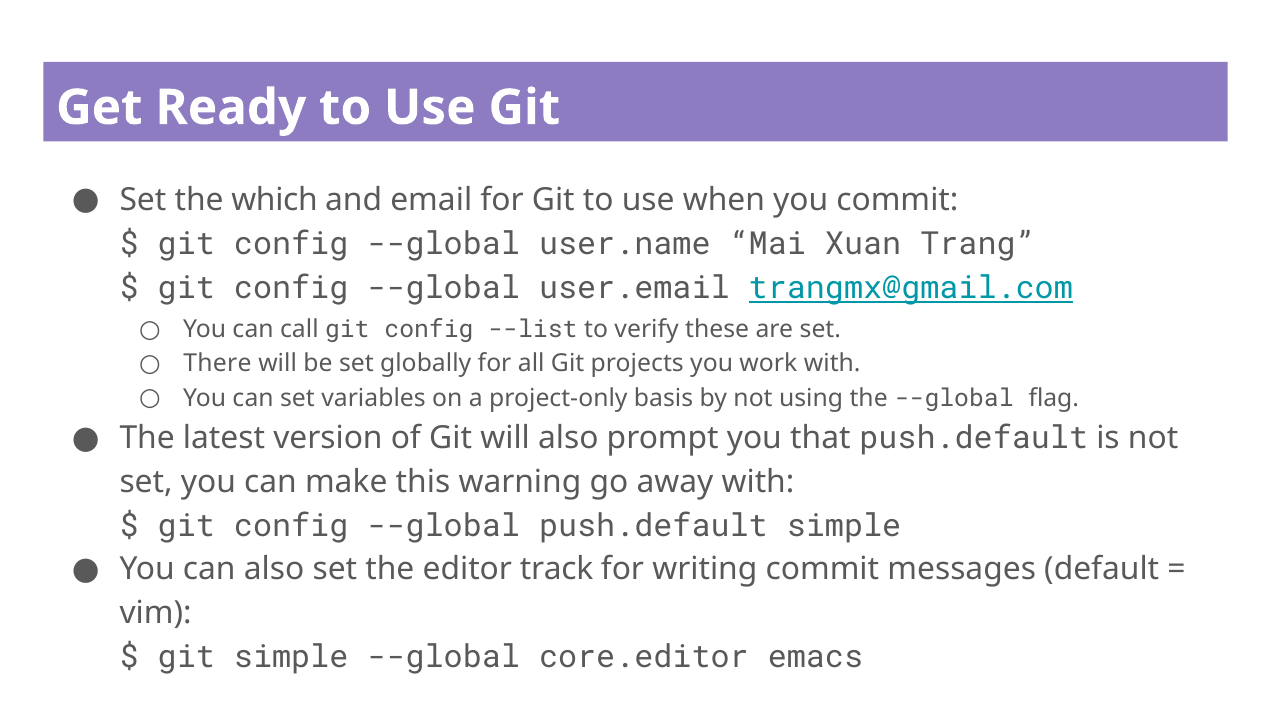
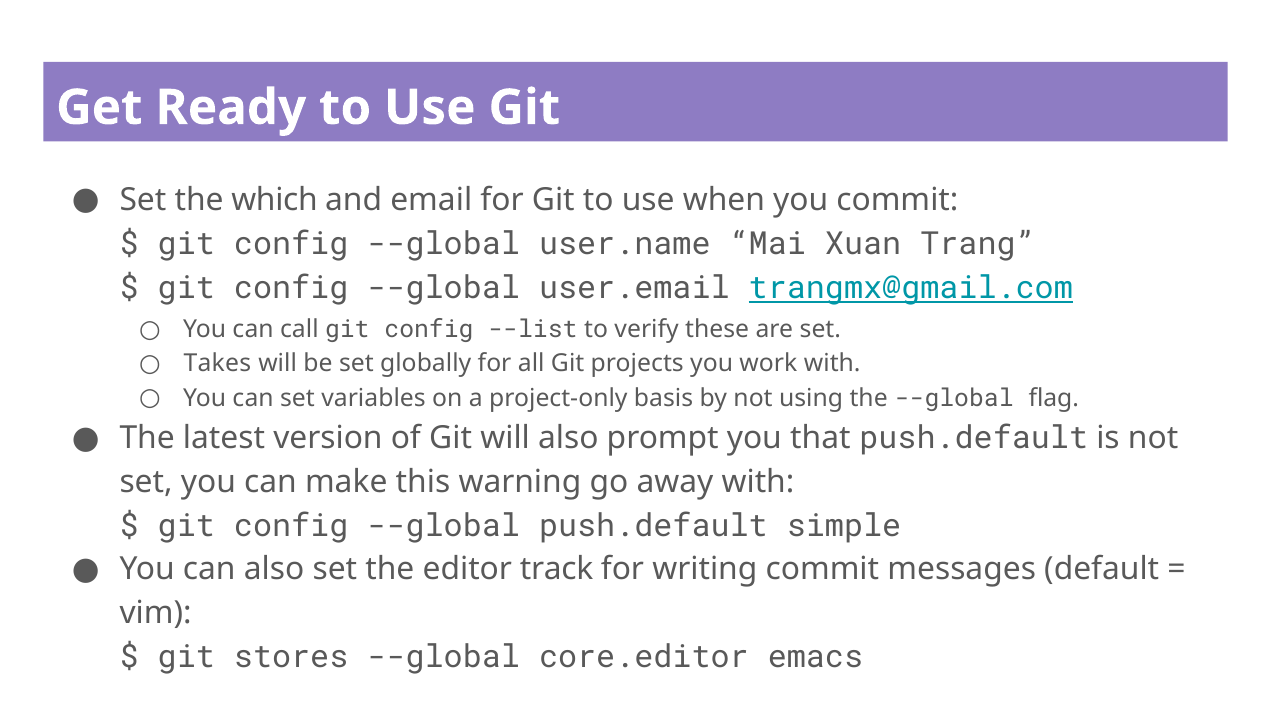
There: There -> Takes (217, 364)
git simple: simple -> stores (291, 657)
